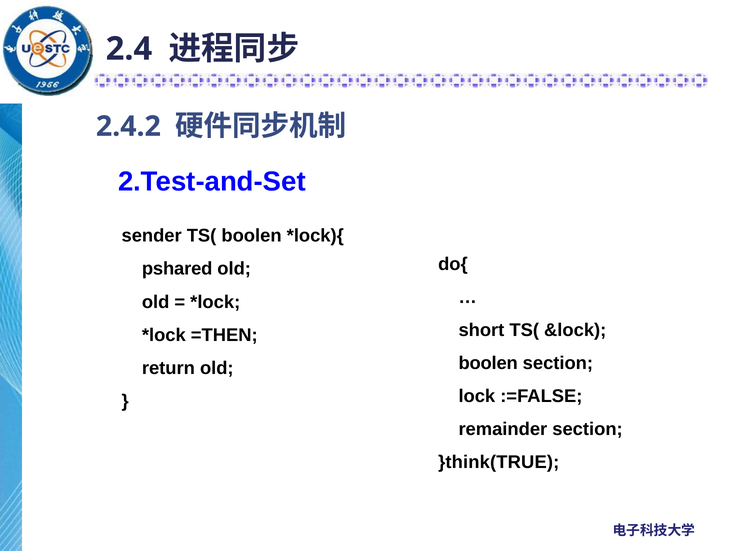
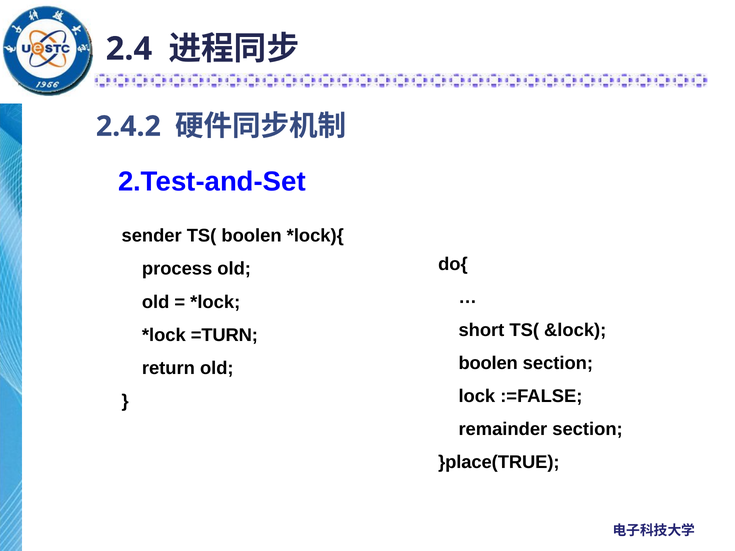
pshared: pshared -> process (177, 269)
=THEN: =THEN -> =TURN (224, 335)
}think(TRUE: }think(TRUE -> }place(TRUE (499, 463)
